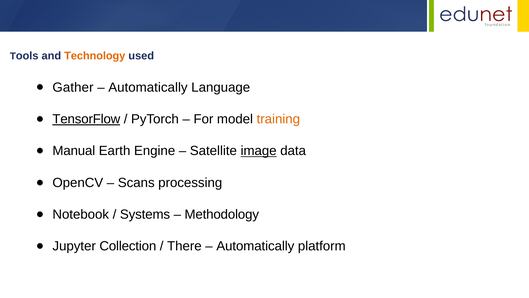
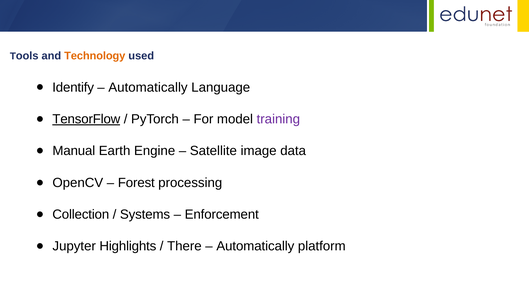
Gather: Gather -> Identify (73, 87)
training colour: orange -> purple (278, 119)
image underline: present -> none (259, 151)
Scans: Scans -> Forest (136, 182)
Notebook: Notebook -> Collection (81, 214)
Methodology: Methodology -> Enforcement (222, 214)
Collection: Collection -> Highlights (128, 246)
